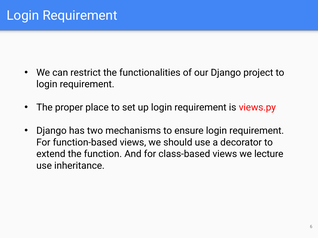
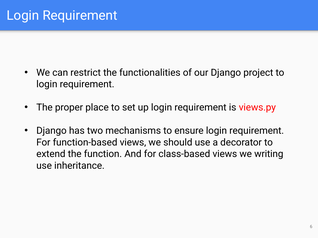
lecture: lecture -> writing (269, 154)
